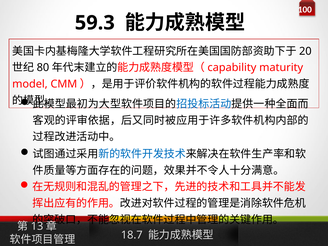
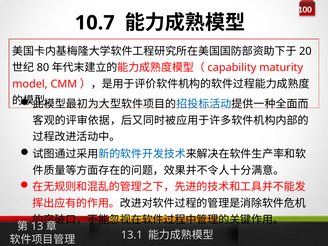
59.3: 59.3 -> 10.7 (95, 23)
18.7: 18.7 -> 13.1 (132, 235)
